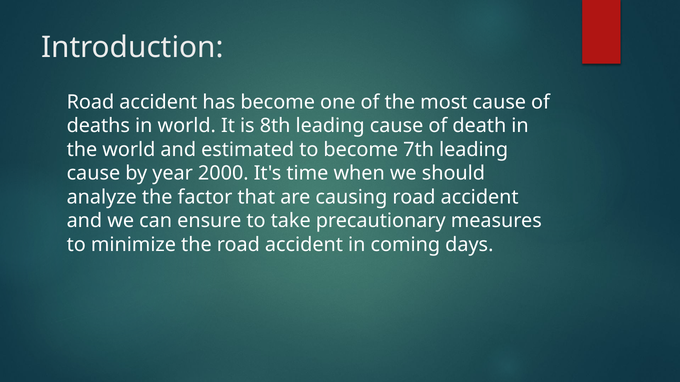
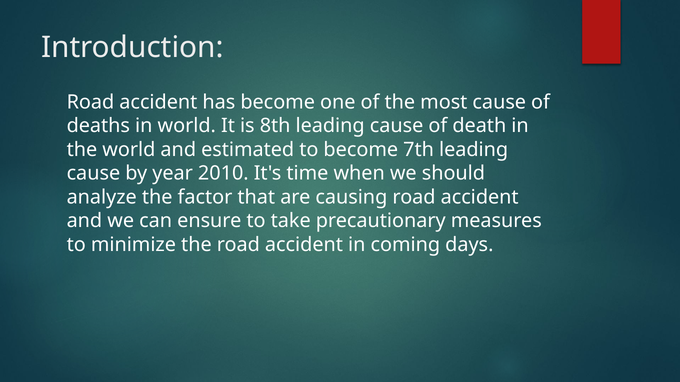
2000: 2000 -> 2010 (223, 174)
